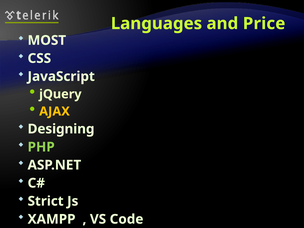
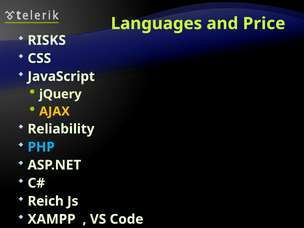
MOST: MOST -> RISKS (47, 40)
Designing: Designing -> Reliability (61, 129)
PHP colour: light green -> light blue (41, 147)
Strict: Strict -> Reich (46, 201)
